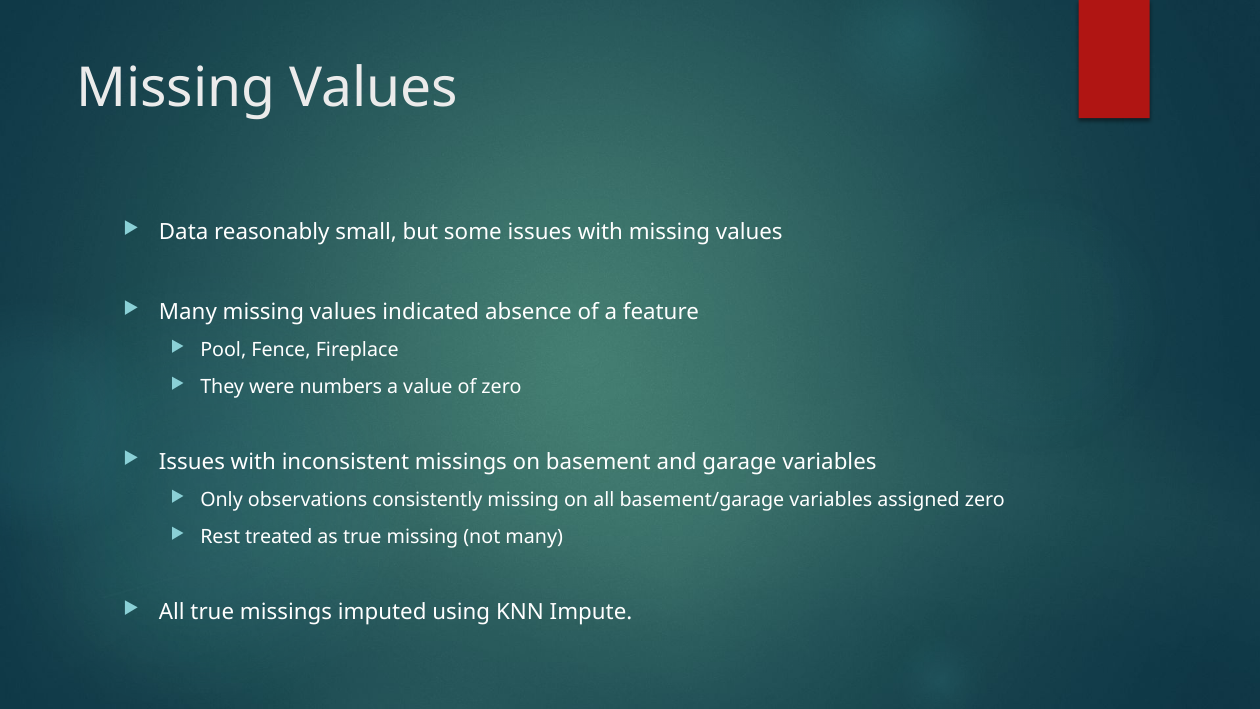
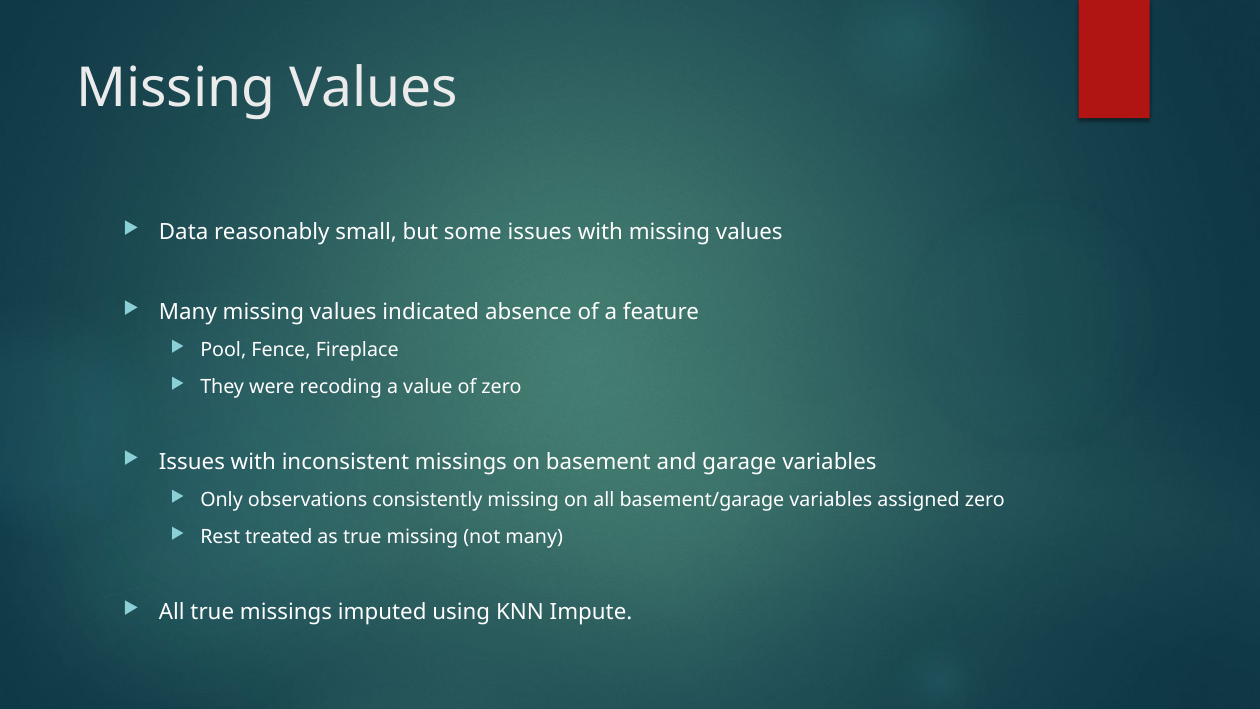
numbers: numbers -> recoding (341, 387)
